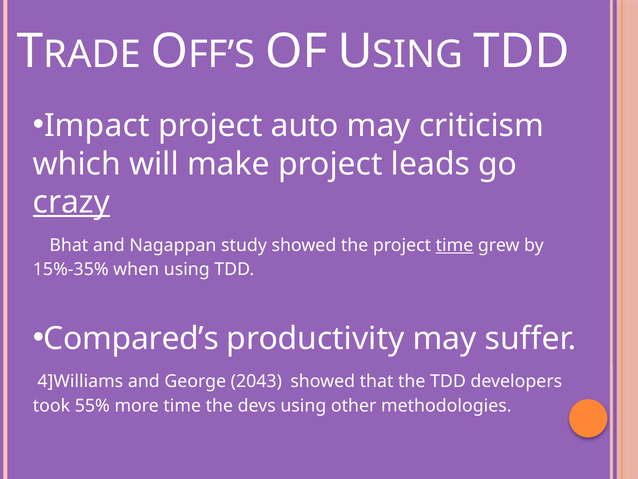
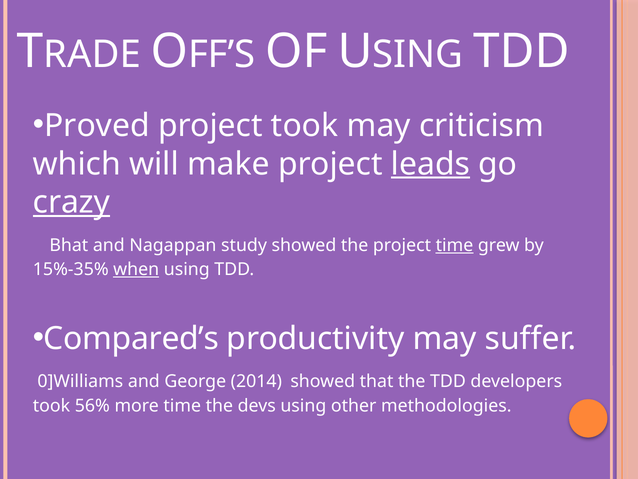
Impact: Impact -> Proved (97, 126)
project auto: auto -> took (305, 126)
leads underline: none -> present (430, 164)
when underline: none -> present (136, 269)
4]Williams: 4]Williams -> 0]Williams (80, 381)
2043: 2043 -> 2014 (256, 381)
55%: 55% -> 56% (92, 405)
